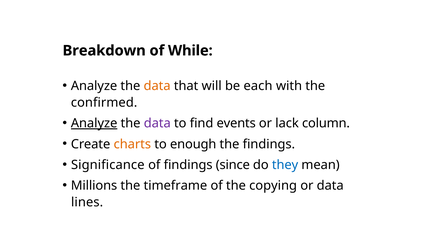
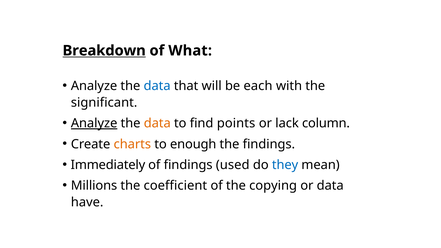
Breakdown underline: none -> present (104, 51)
While: While -> What (190, 51)
data colour: orange -> blue (157, 86)
confirmed: confirmed -> significant (104, 103)
data colour: purple -> orange (157, 123)
events: events -> points (236, 123)
Significance: Significance -> Immediately (108, 165)
since: since -> used (233, 165)
timeframe: timeframe -> coefficient (175, 186)
lines: lines -> have (87, 202)
